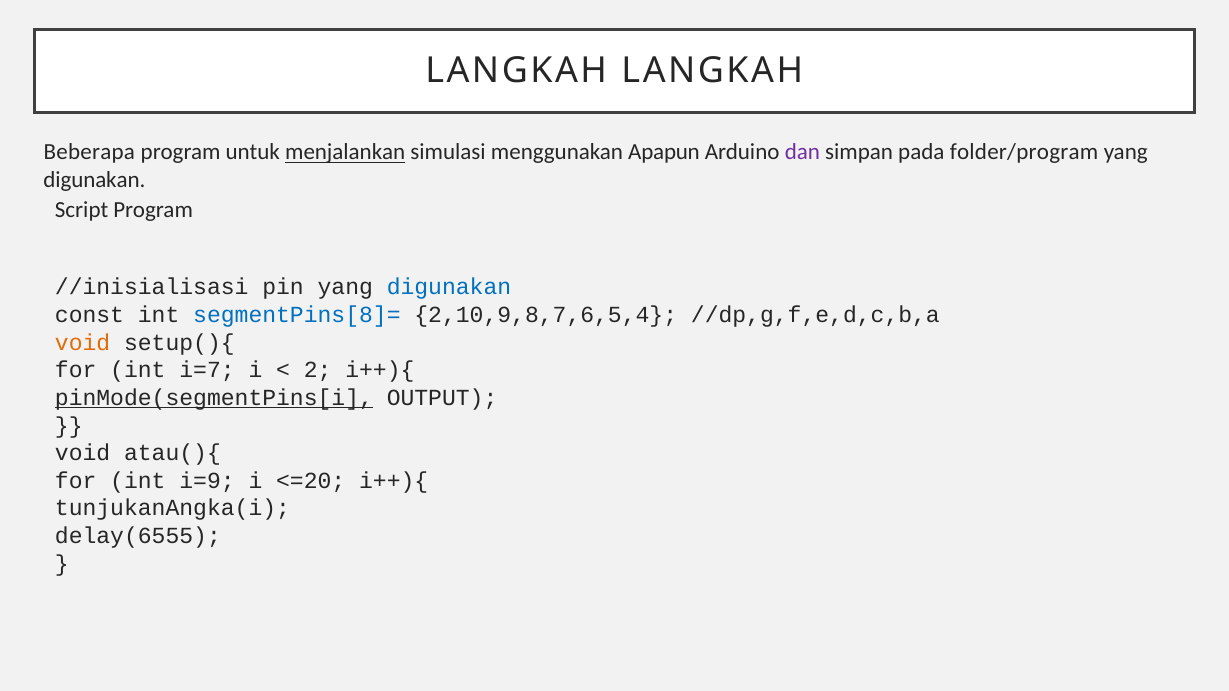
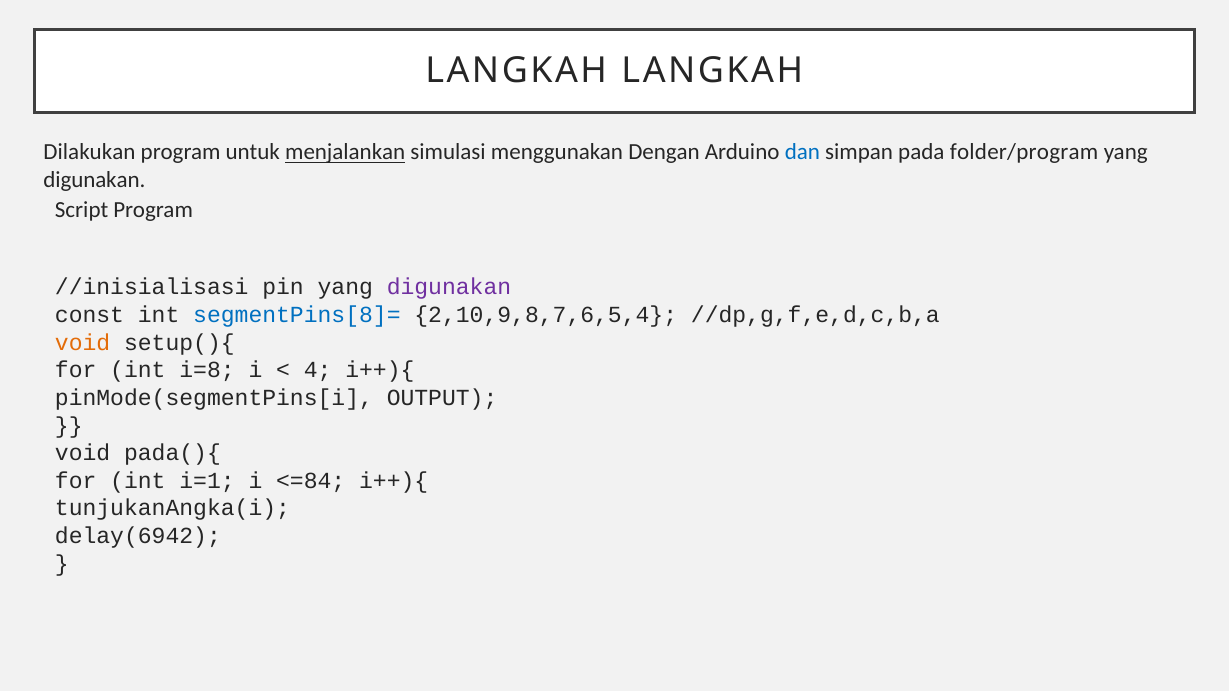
Beberapa: Beberapa -> Dilakukan (89, 152)
Apapun: Apapun -> Dengan (664, 152)
dan colour: purple -> blue (802, 152)
digunakan colour: blue -> purple (449, 287)
i=7: i=7 -> i=8 (207, 370)
2: 2 -> 4 (318, 370)
pinMode(segmentPins[i underline: present -> none (214, 398)
atau(){: atau(){ -> pada(){ (172, 453)
i=9: i=9 -> i=1 (207, 481)
<=20: <=20 -> <=84 (311, 481)
delay(6555: delay(6555 -> delay(6942 (138, 536)
